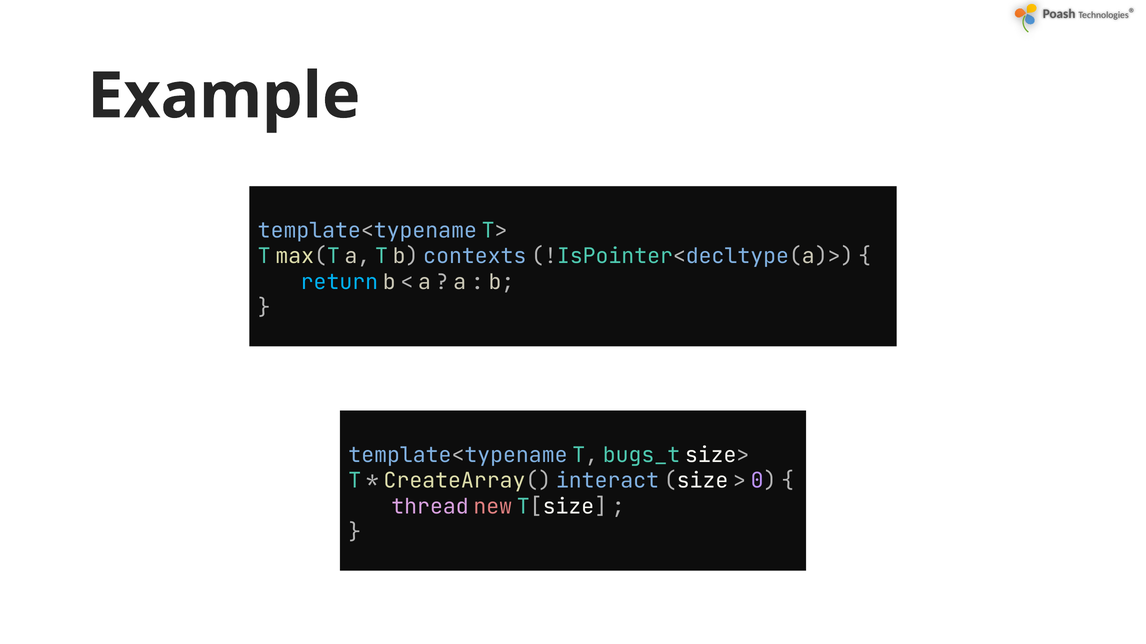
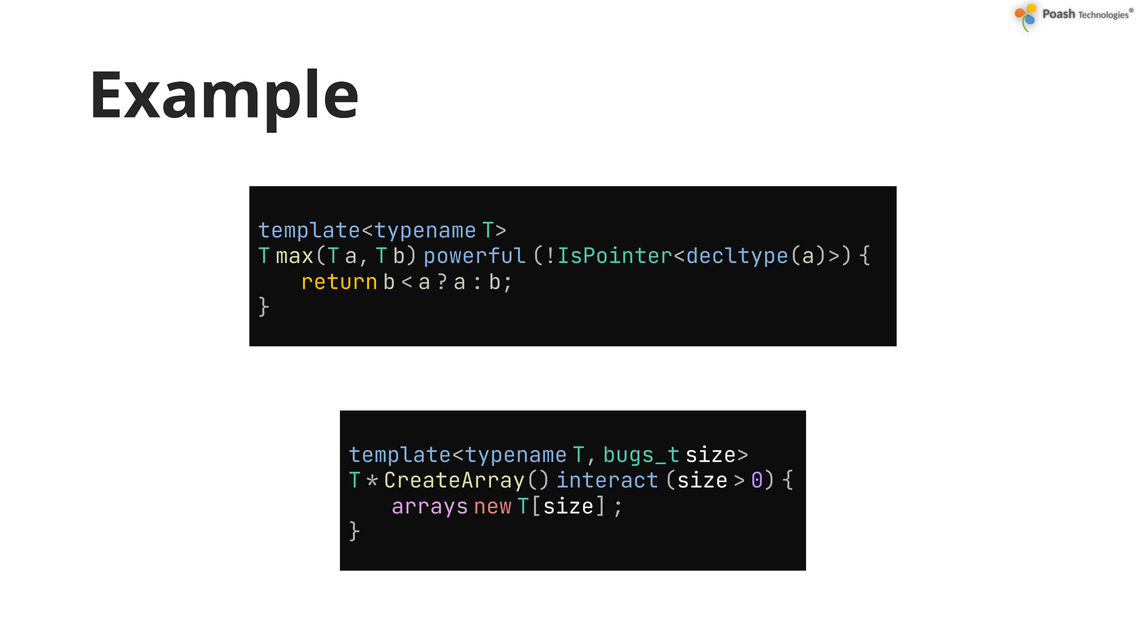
contexts: contexts -> powerful (475, 257)
return colour: light blue -> yellow (339, 282)
thread: thread -> arrays (430, 507)
